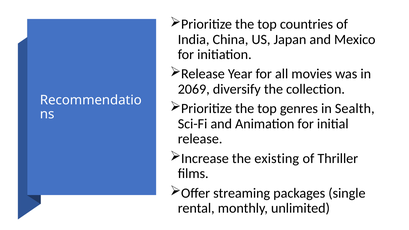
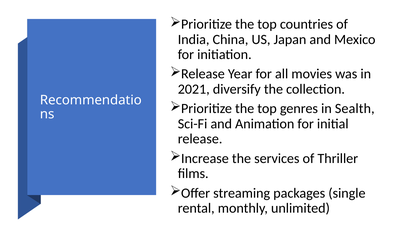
2069: 2069 -> 2021 (194, 89)
existing: existing -> services (277, 158)
